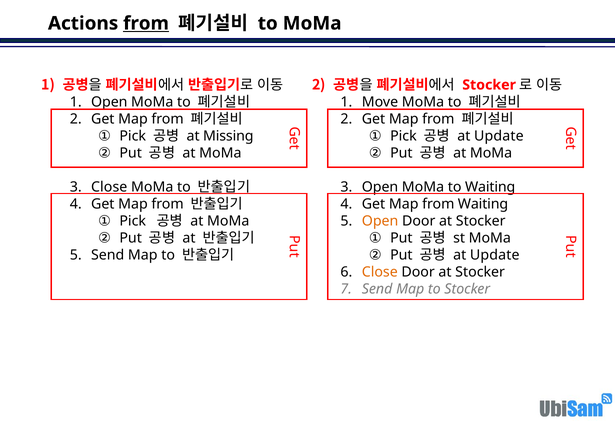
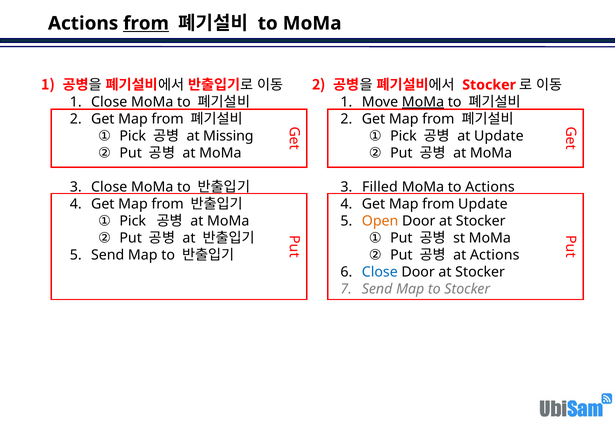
Open: Open -> Close (109, 102)
MoMa underline: none -> present (423, 102)
Open: Open -> Filled (380, 187)
to Waiting: Waiting -> Actions (490, 187)
from Waiting: Waiting -> Update (483, 204)
Update: Update -> Actions (495, 255)
Close colour: orange -> blue (380, 272)
